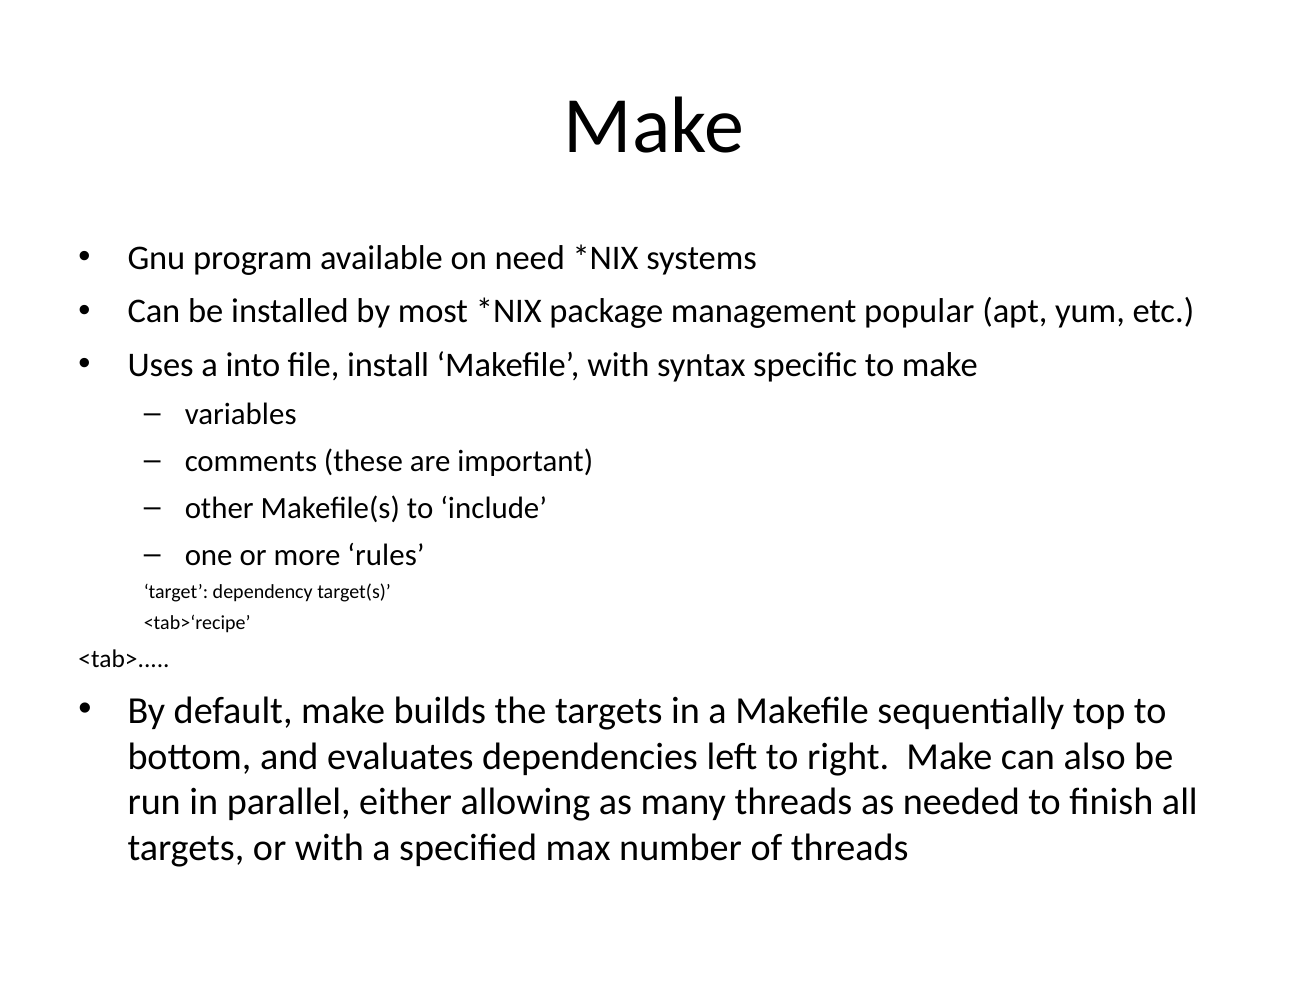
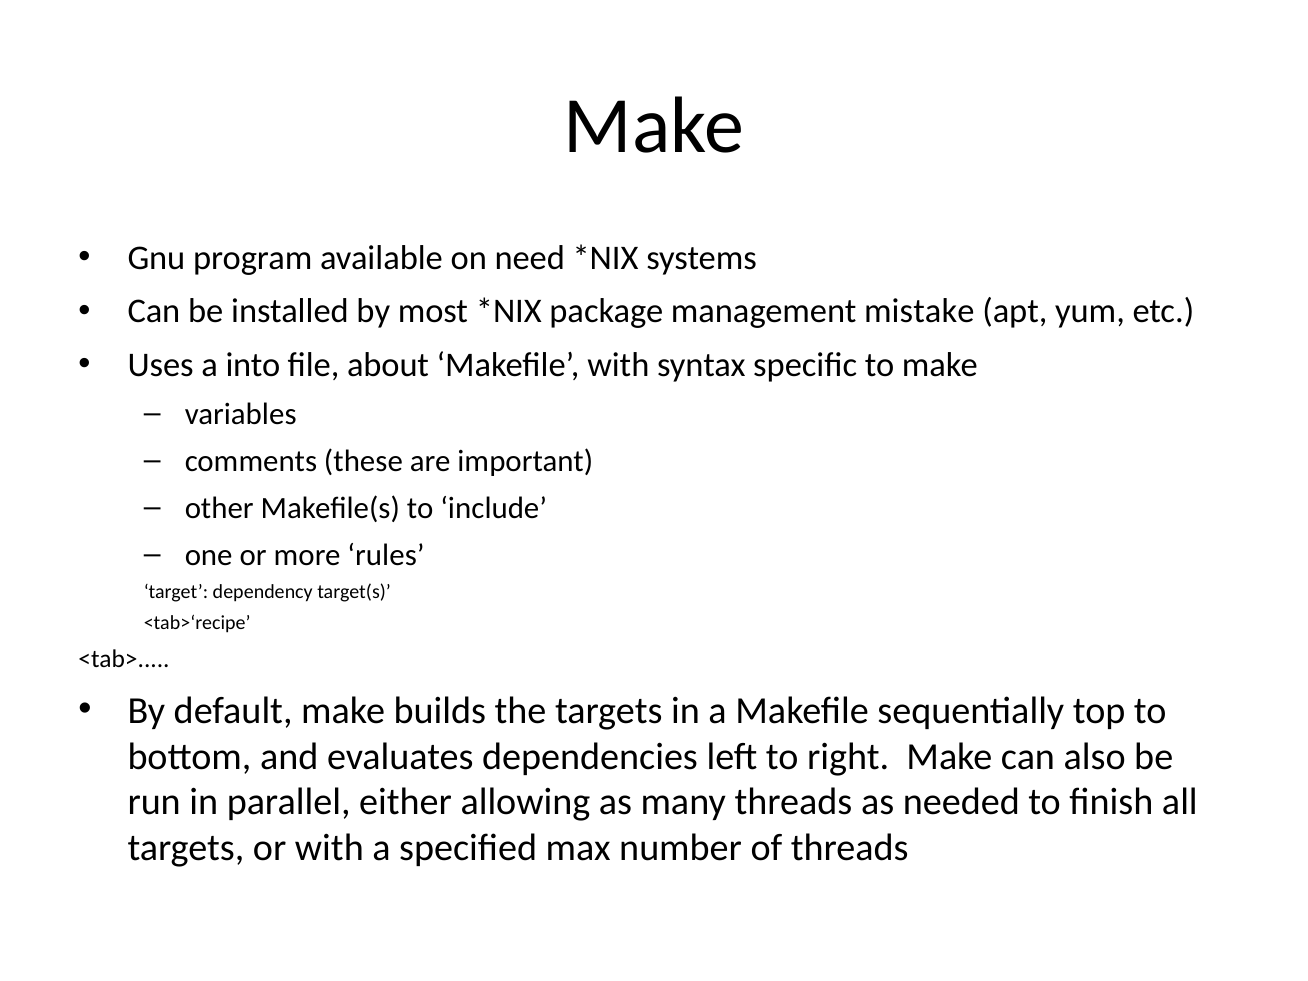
popular: popular -> mistake (919, 312)
install: install -> about (388, 365)
